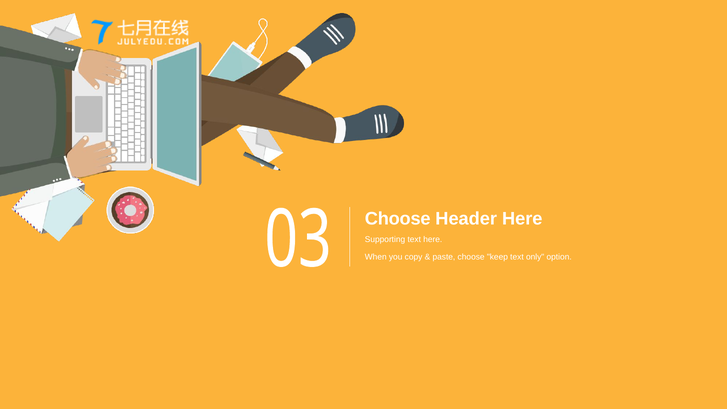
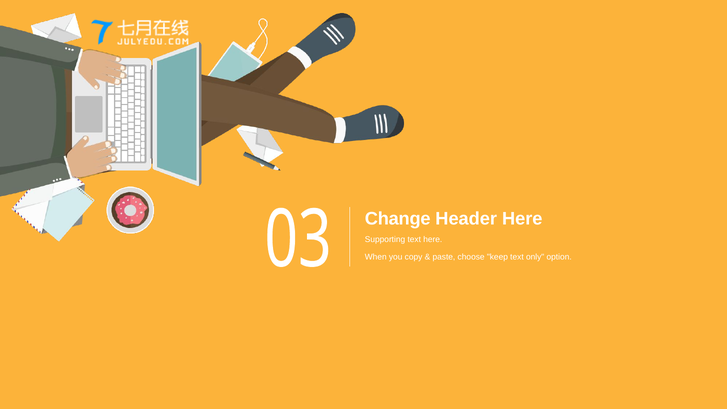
Choose: Choose -> Change (398, 218)
